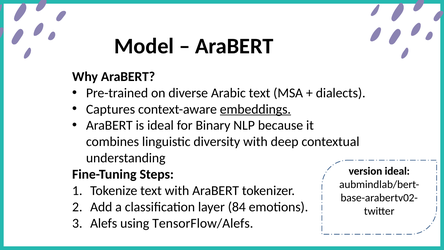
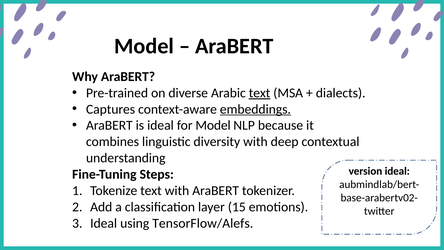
text underline: none -> present (260, 93)
for Binary: Binary -> Model (213, 125)
84: 84 -> 15 (237, 207)
Alefs: Alefs -> Ideal (104, 223)
